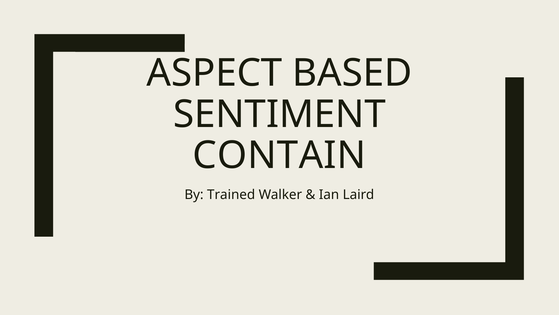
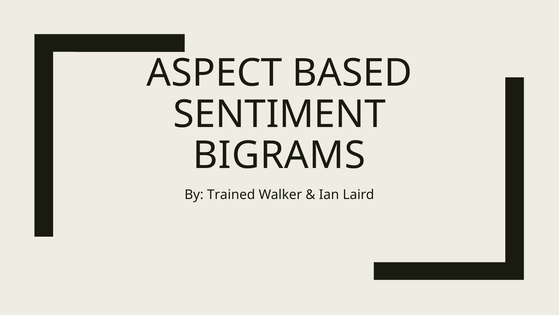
CONTAIN: CONTAIN -> BIGRAMS (279, 155)
